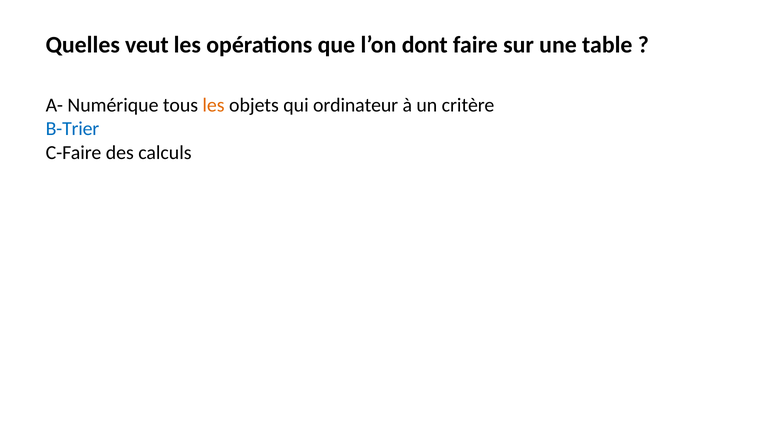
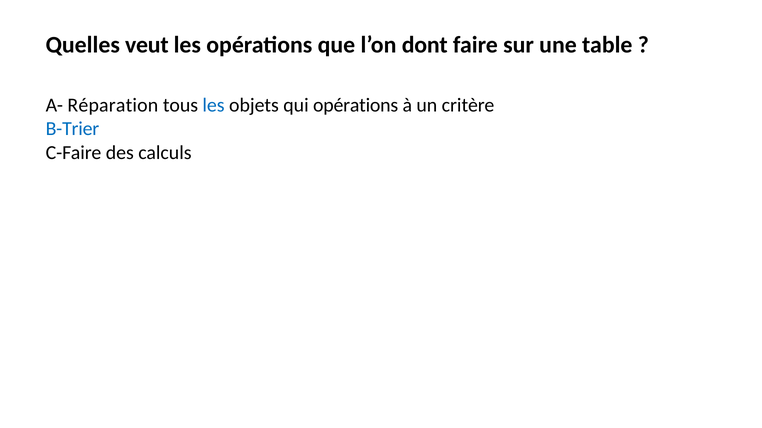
Numérique: Numérique -> Réparation (113, 105)
les colour: orange -> blue (214, 105)
qui ordinateur: ordinateur -> opérations (356, 105)
